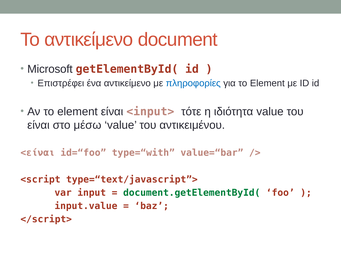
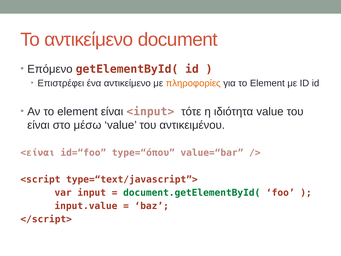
Microsoft: Microsoft -> Επόμενο (50, 69)
πληροφορίες colour: blue -> orange (193, 83)
type=“with: type=“with -> type=“όπου (143, 153)
